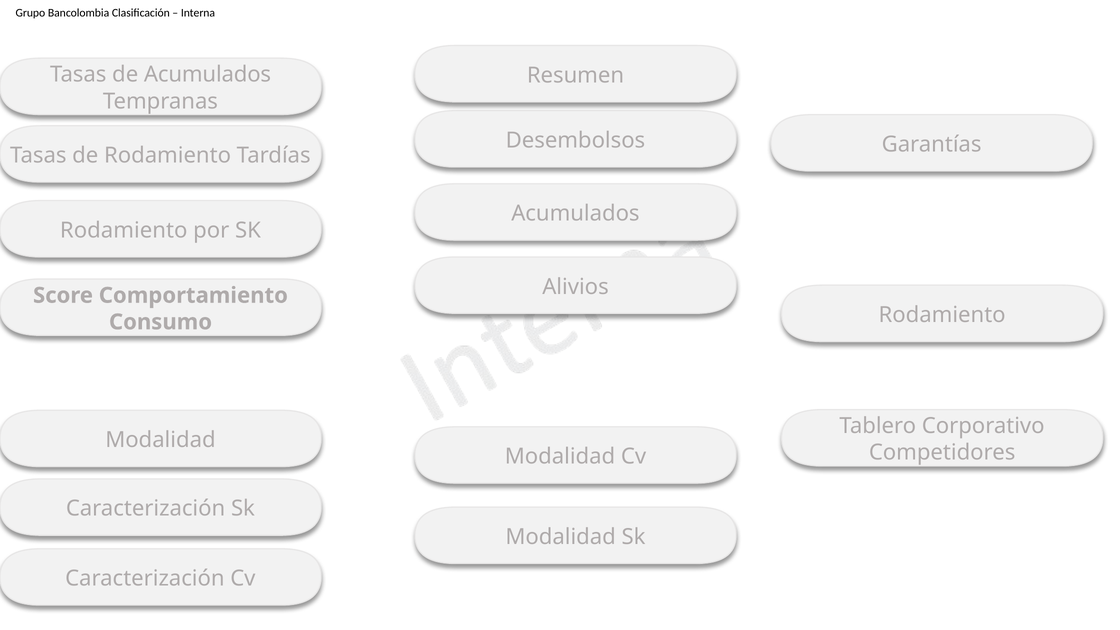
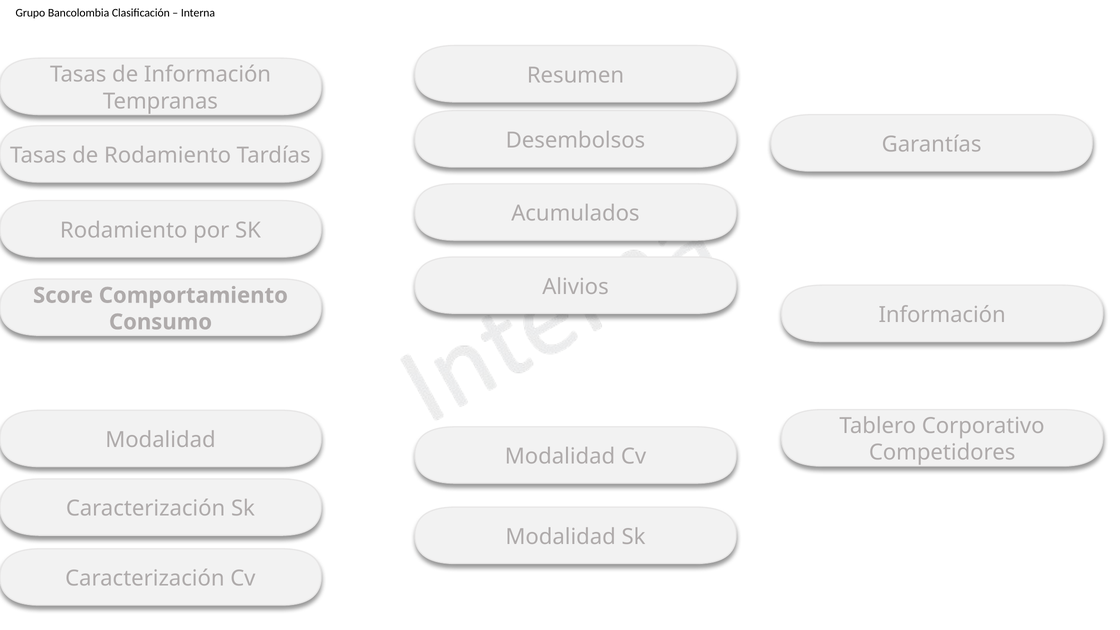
de Acumulados: Acumulados -> Información (207, 75)
Rodamiento: Rodamiento -> Información (942, 315)
